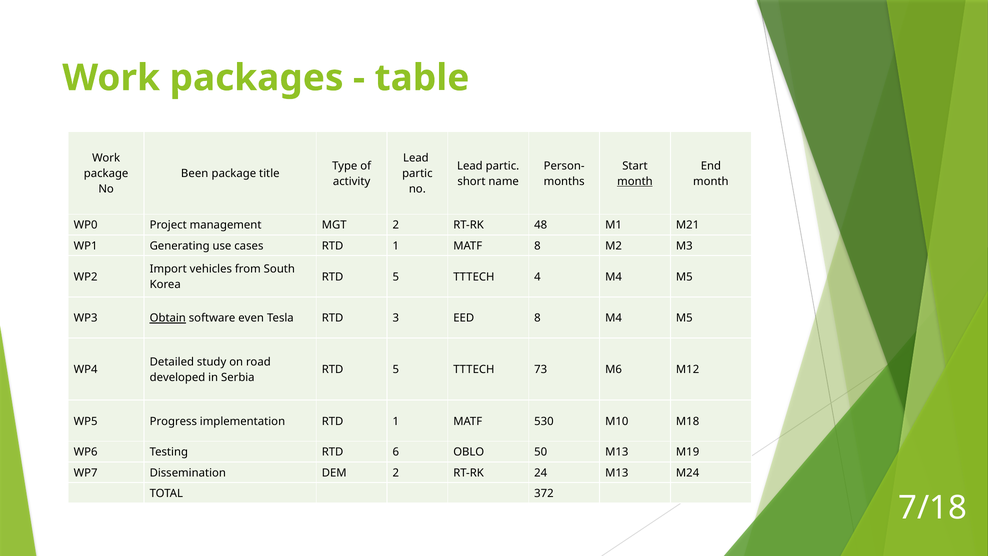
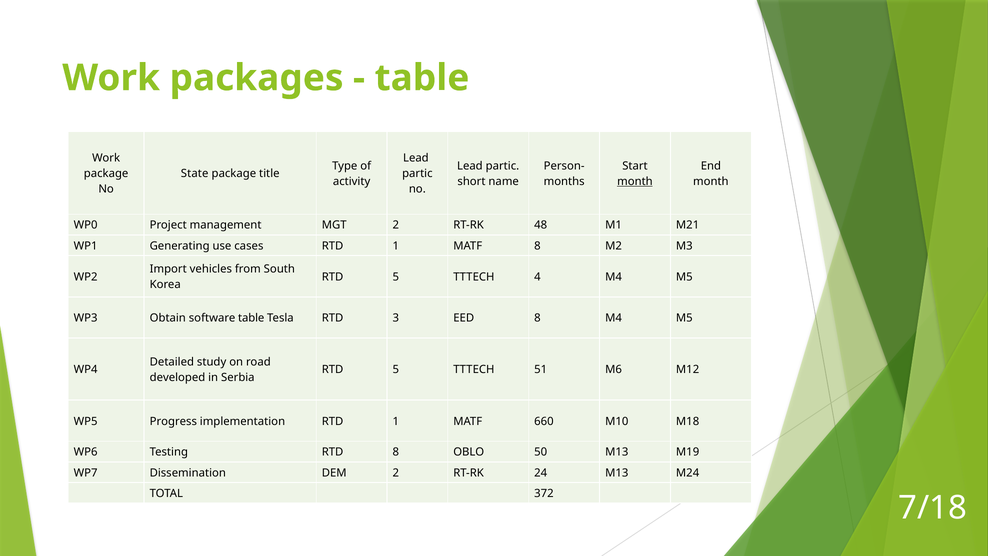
Been: Been -> State (195, 174)
Obtain underline: present -> none (168, 318)
software even: even -> table (251, 318)
73: 73 -> 51 (541, 370)
530: 530 -> 660 (544, 421)
RTD 6: 6 -> 8 (396, 452)
